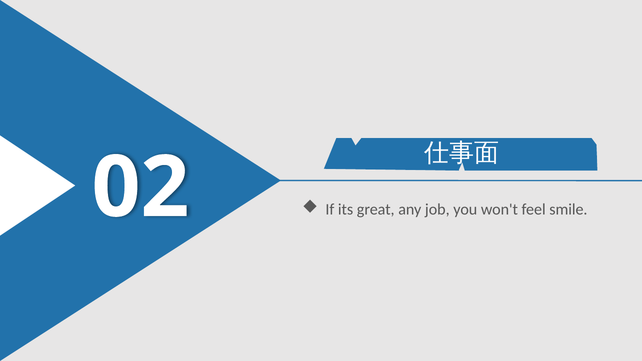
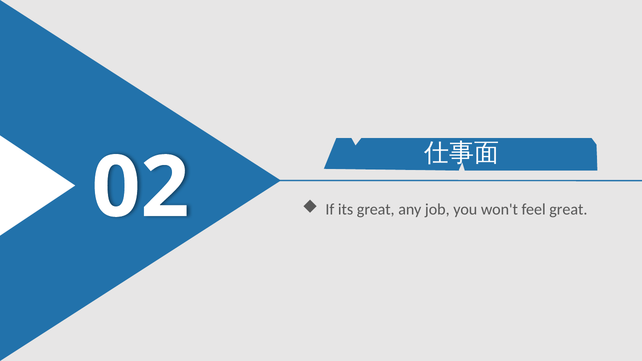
feel smile: smile -> great (568, 209)
